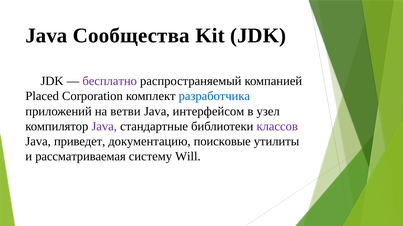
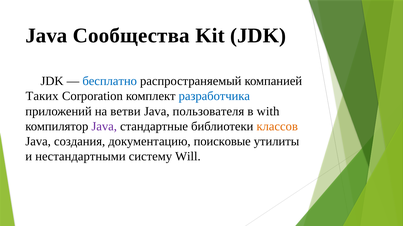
бесплатно colour: purple -> blue (110, 81)
Placed: Placed -> Таких (42, 96)
интерфейсом: интерфейсом -> пользователя (208, 112)
узел: узел -> with (268, 112)
классов colour: purple -> orange (277, 127)
приведет: приведет -> создания (80, 142)
рассматриваемая: рассматриваемая -> нестандартными (80, 157)
